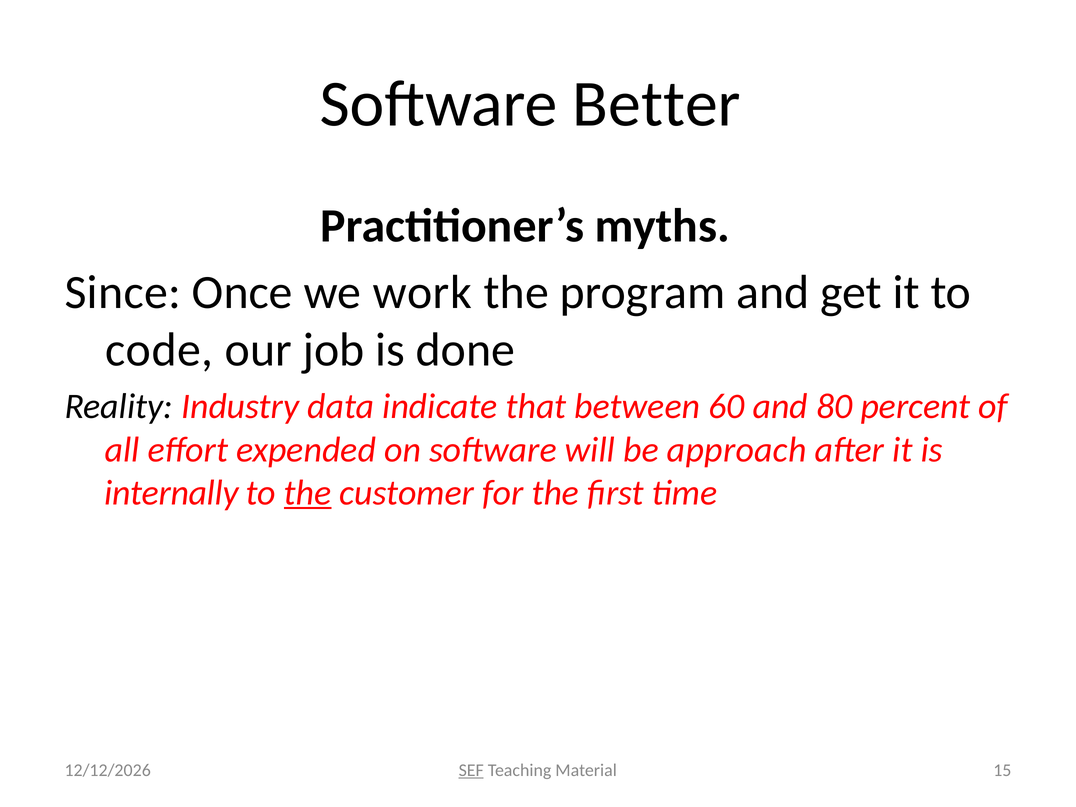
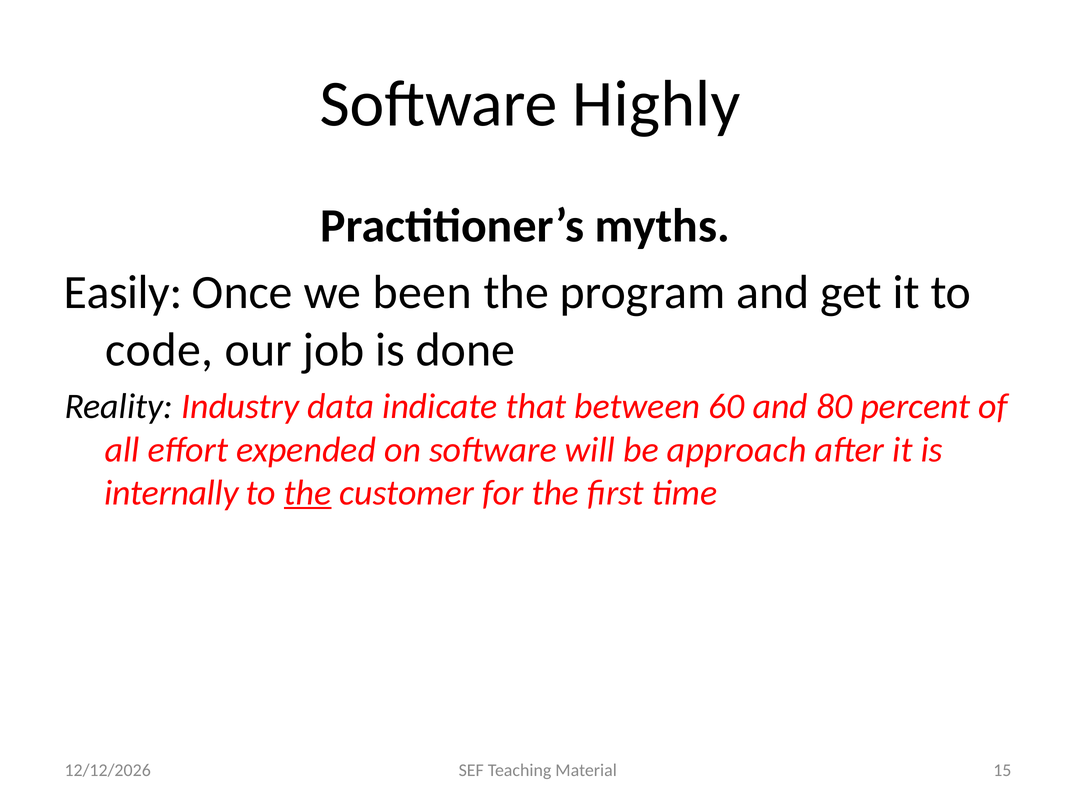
Better: Better -> Highly (657, 104)
Since: Since -> Easily (123, 293)
work: work -> been (422, 293)
SEF underline: present -> none (471, 771)
